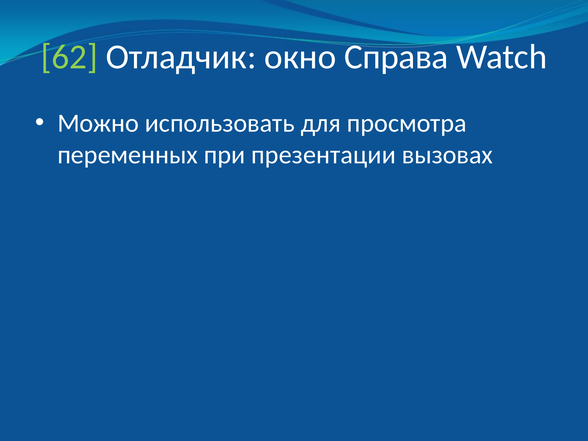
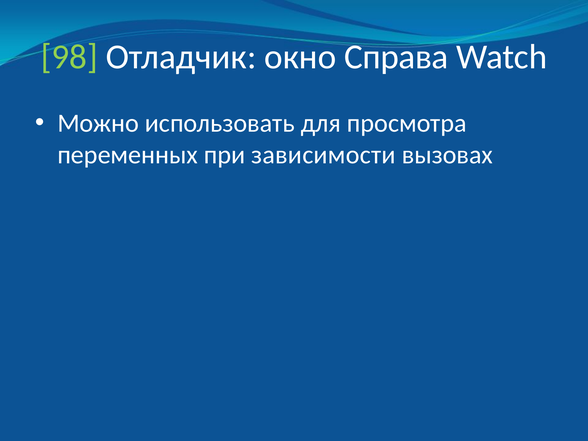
62: 62 -> 98 (69, 57)
презентации: презентации -> зависимости (323, 155)
